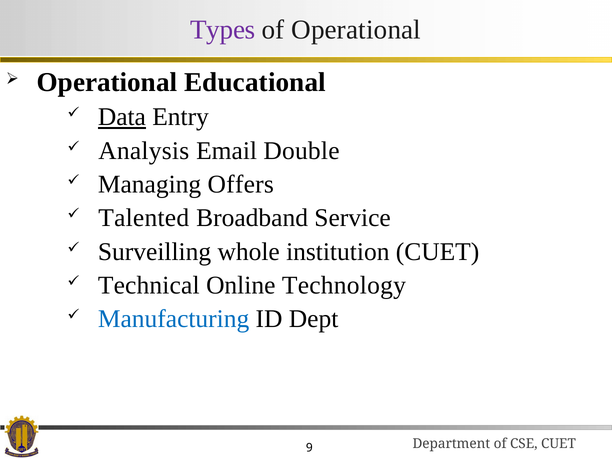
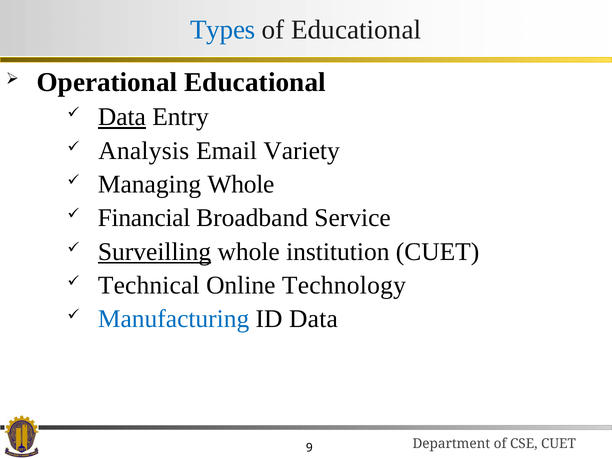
Types colour: purple -> blue (223, 30)
of Operational: Operational -> Educational (356, 30)
Double: Double -> Variety (302, 151)
Managing Offers: Offers -> Whole (241, 184)
Talented: Talented -> Financial (144, 218)
Surveilling underline: none -> present (155, 252)
ID Dept: Dept -> Data (313, 319)
